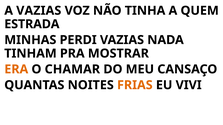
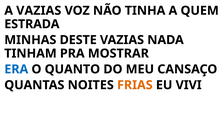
PERDI: PERDI -> DESTE (78, 40)
ERA colour: orange -> blue (16, 69)
CHAMAR: CHAMAR -> QUANTO (72, 69)
